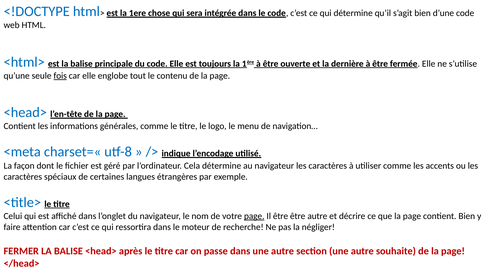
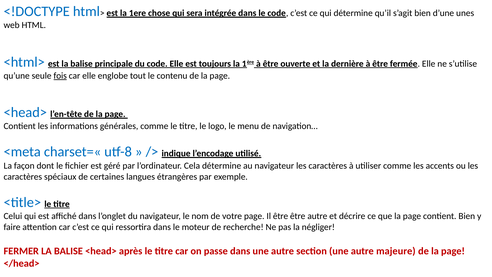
d’une code: code -> unes (465, 13)
page underline: present -> none (254, 216)
souhaite: souhaite -> majeure (396, 251)
